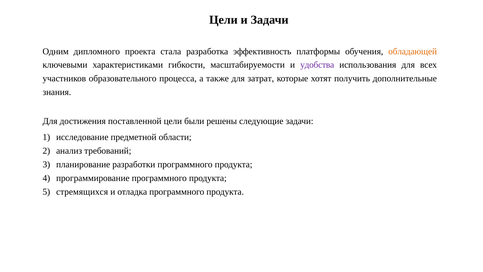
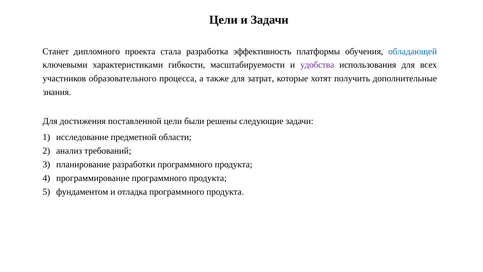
Одним: Одним -> Станет (56, 51)
обладающей colour: orange -> blue (413, 51)
стремящихся: стремящихся -> фундаментом (82, 191)
